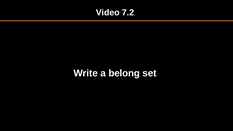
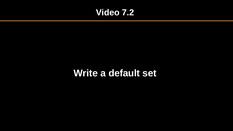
belong: belong -> default (124, 73)
